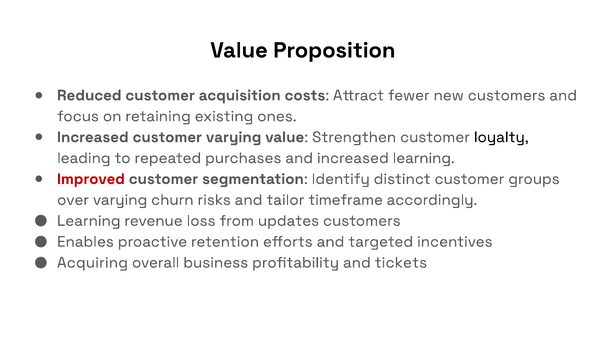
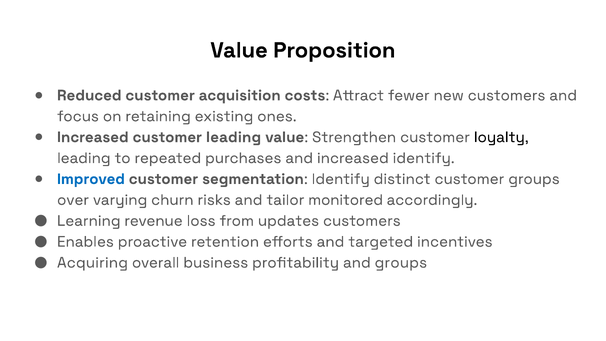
customer varying: varying -> leading (234, 137)
increased learning: learning -> identify (424, 158)
Improved colour: red -> blue (91, 179)
timeframe: timeframe -> monitored (346, 200)
and tickets: tickets -> groups (401, 262)
